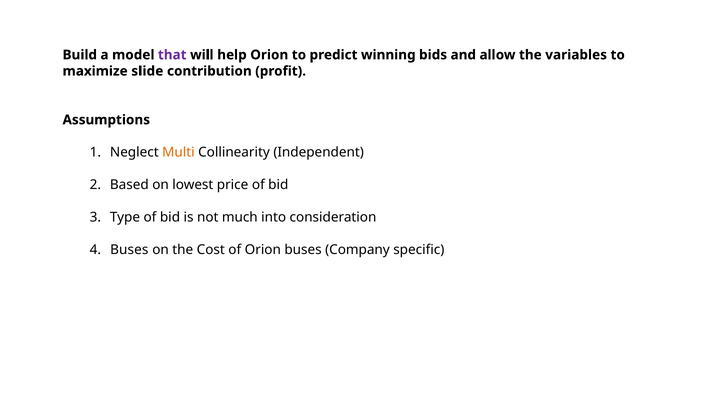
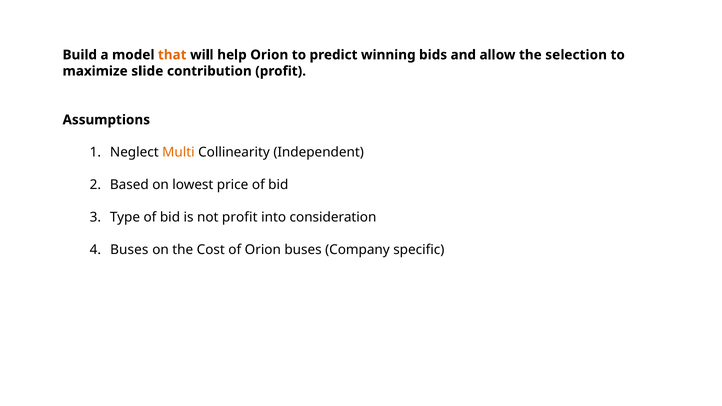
that colour: purple -> orange (172, 55)
variables: variables -> selection (576, 55)
not much: much -> profit (240, 217)
